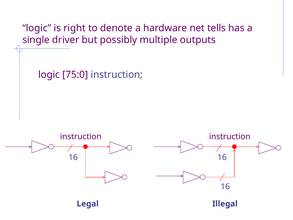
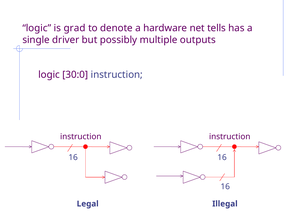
right: right -> grad (75, 28)
75:0: 75:0 -> 30:0 (75, 75)
